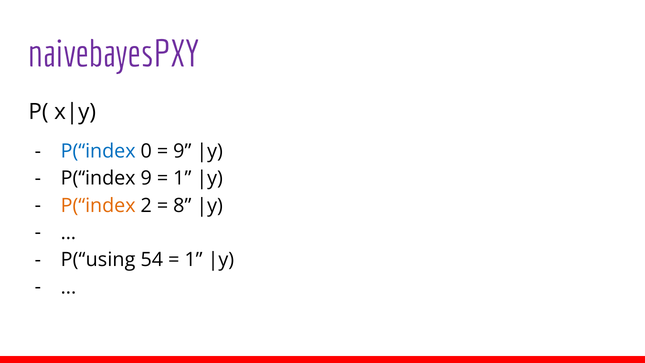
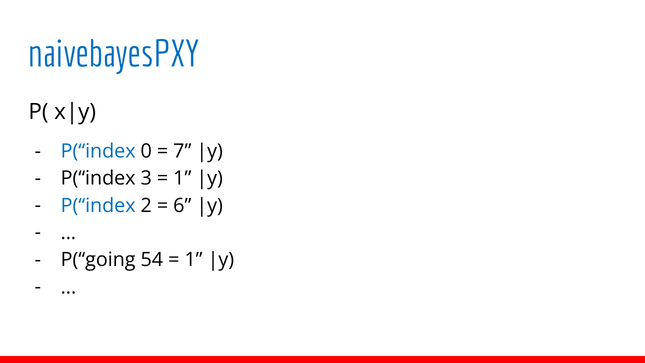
naivebayesPXY colour: purple -> blue (114, 55)
9: 9 -> 7 (182, 151)
P(“index 9: 9 -> 3 (146, 178)
P(“index colour: orange -> blue (98, 205)
8: 8 -> 6 (182, 205)
P(“using: P(“using -> P(“going (98, 260)
